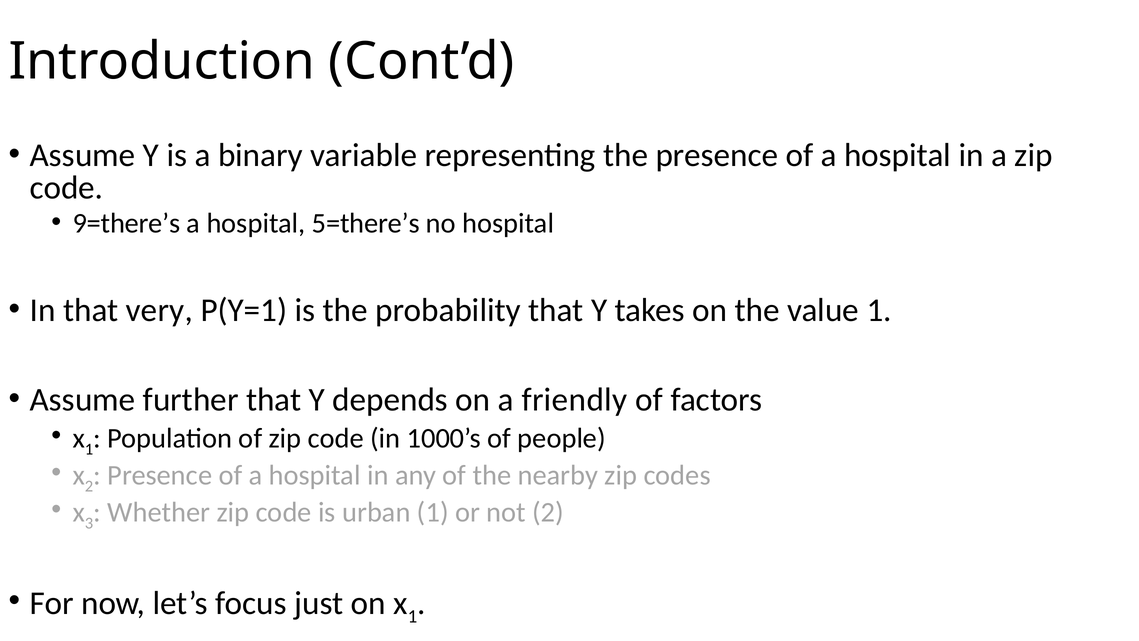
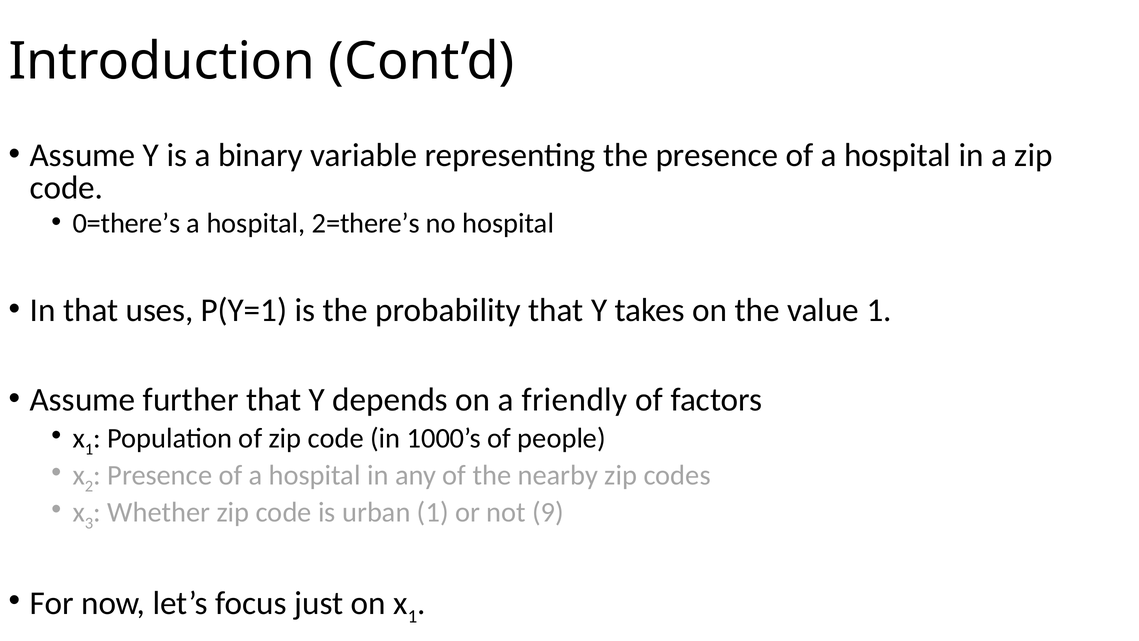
9=there’s: 9=there’s -> 0=there’s (126, 223)
5=there’s: 5=there’s -> 2=there’s (366, 223)
very: very -> uses (160, 310)
not 2: 2 -> 9 (548, 512)
